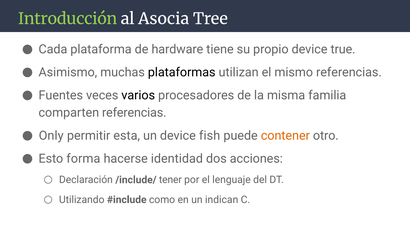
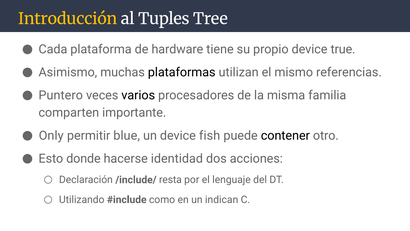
Introducción colour: light green -> yellow (68, 19)
Asocia: Asocia -> Tuples (164, 19)
Fuentes: Fuentes -> Puntero (61, 95)
comparten referencias: referencias -> importante (134, 113)
esta: esta -> blue (127, 136)
contener colour: orange -> black (285, 136)
forma: forma -> donde (83, 158)
tener: tener -> resta (170, 180)
